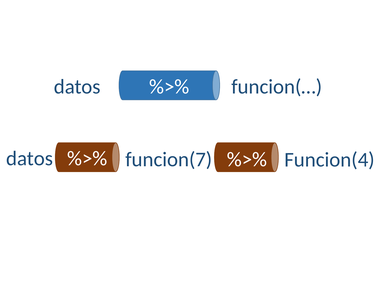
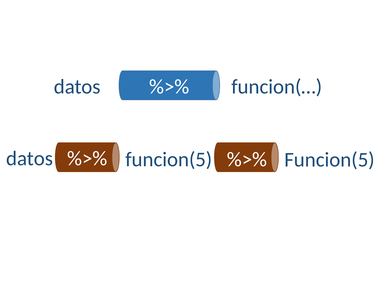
datos funcion(7: funcion(7 -> funcion(5 (169, 159)
Funcion(4: Funcion(4 -> Funcion(5 (330, 160)
